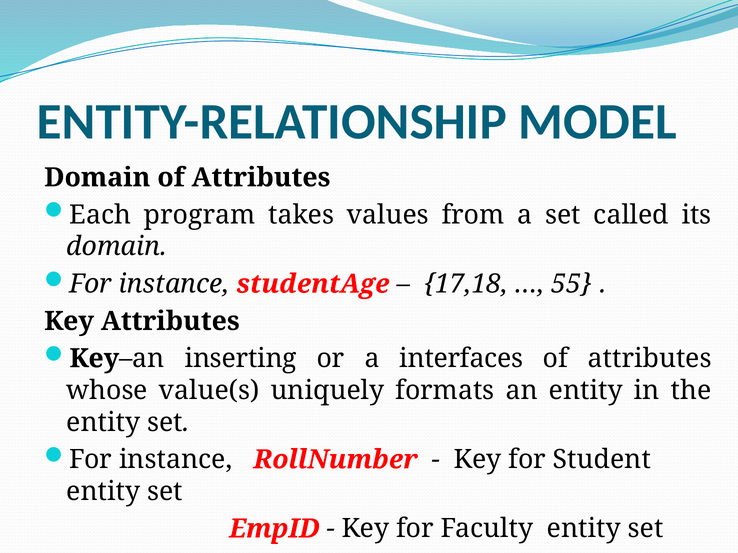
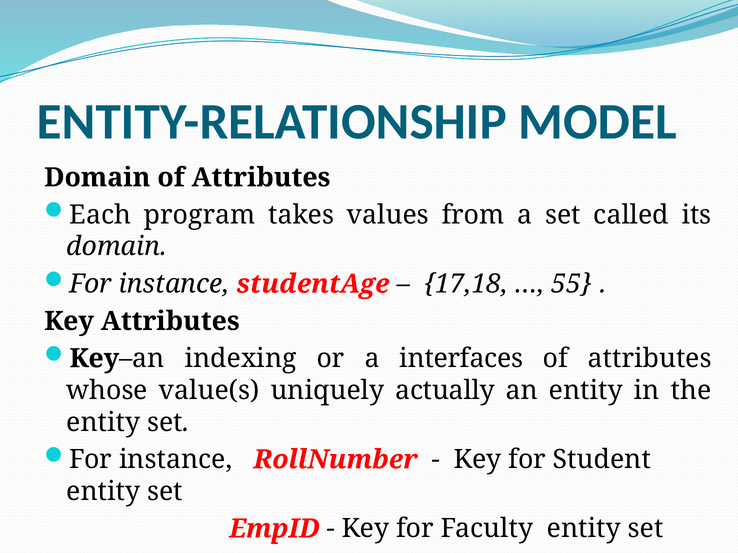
inserting: inserting -> indexing (241, 359)
formats: formats -> actually (445, 391)
